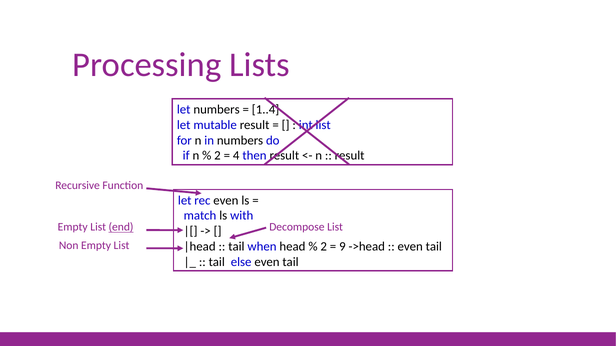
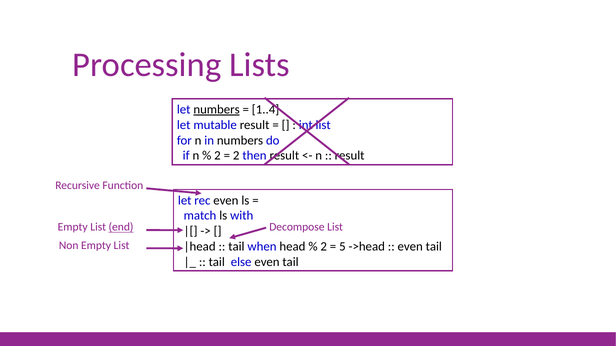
numbers underline: none -> present (217, 110)
4: 4 -> 2 (236, 156)
9: 9 -> 5 (342, 247)
